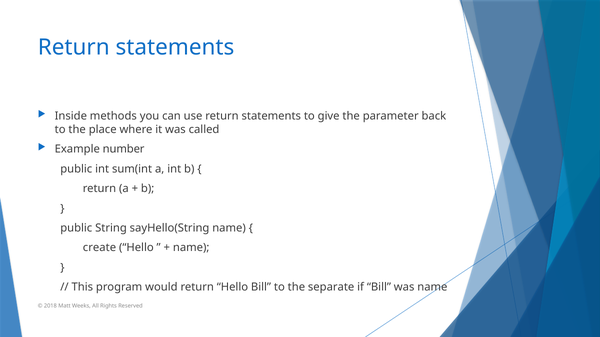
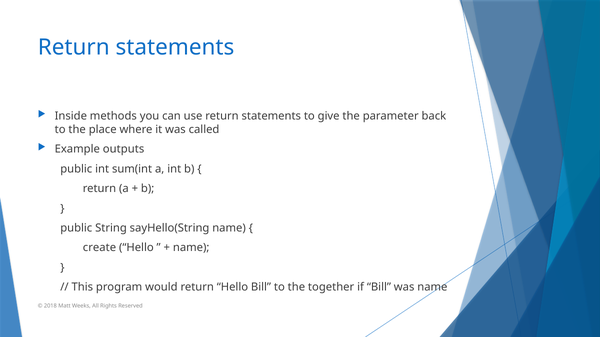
number: number -> outputs (124, 149)
separate: separate -> together (331, 288)
